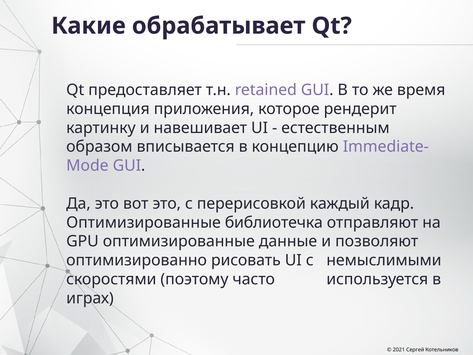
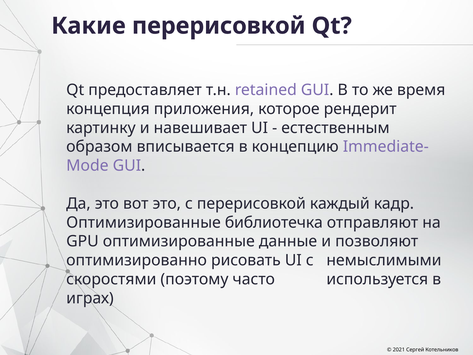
Какие обрабатывает: обрабатывает -> перерисовкой (219, 26)
